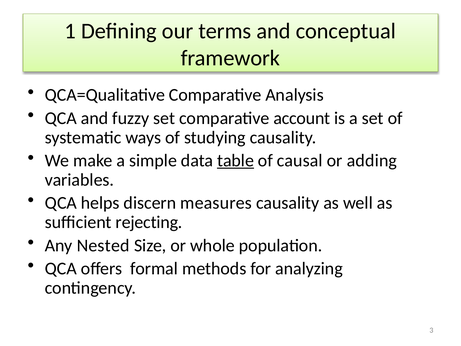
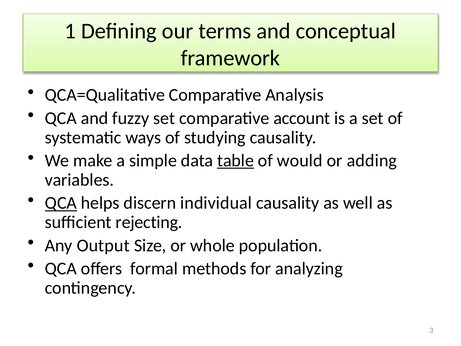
causal: causal -> would (300, 160)
QCA underline: none -> present (61, 203)
measures: measures -> individual (216, 203)
Nested: Nested -> Output (103, 245)
